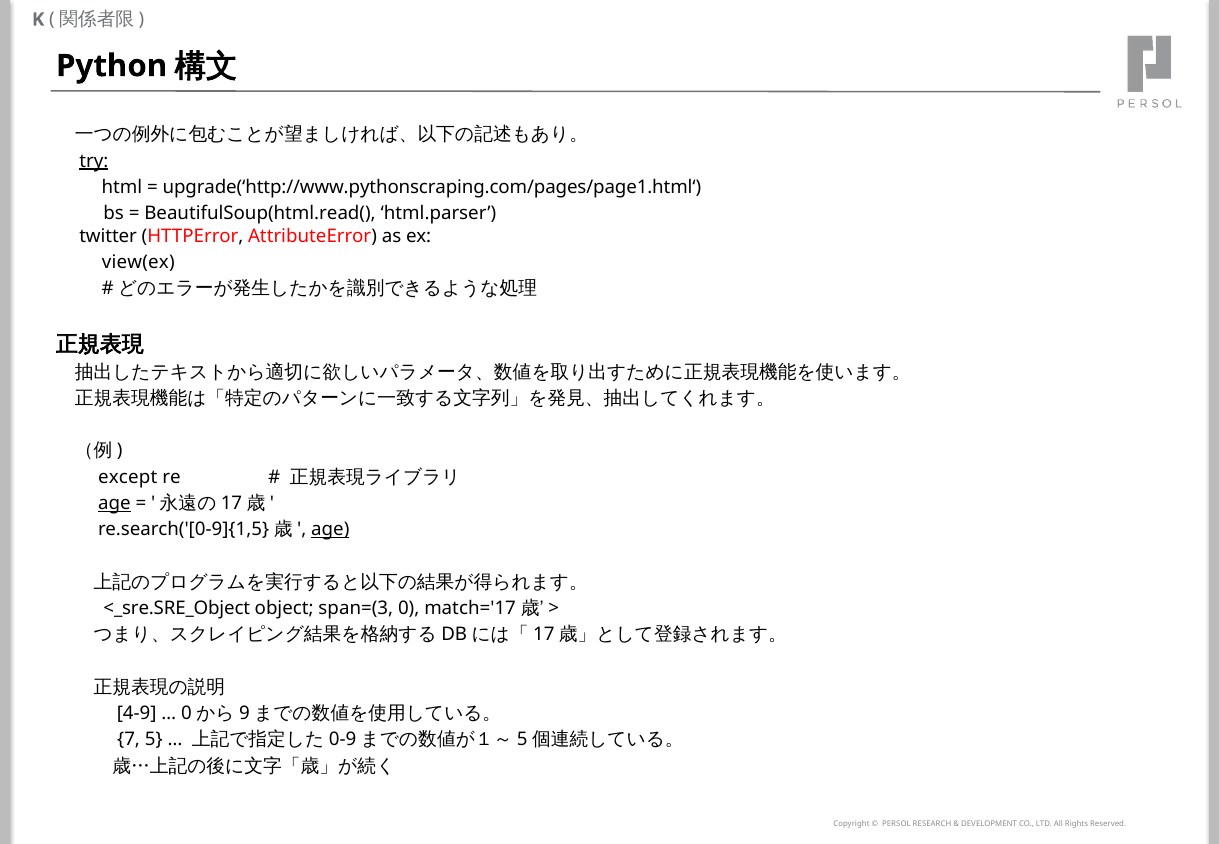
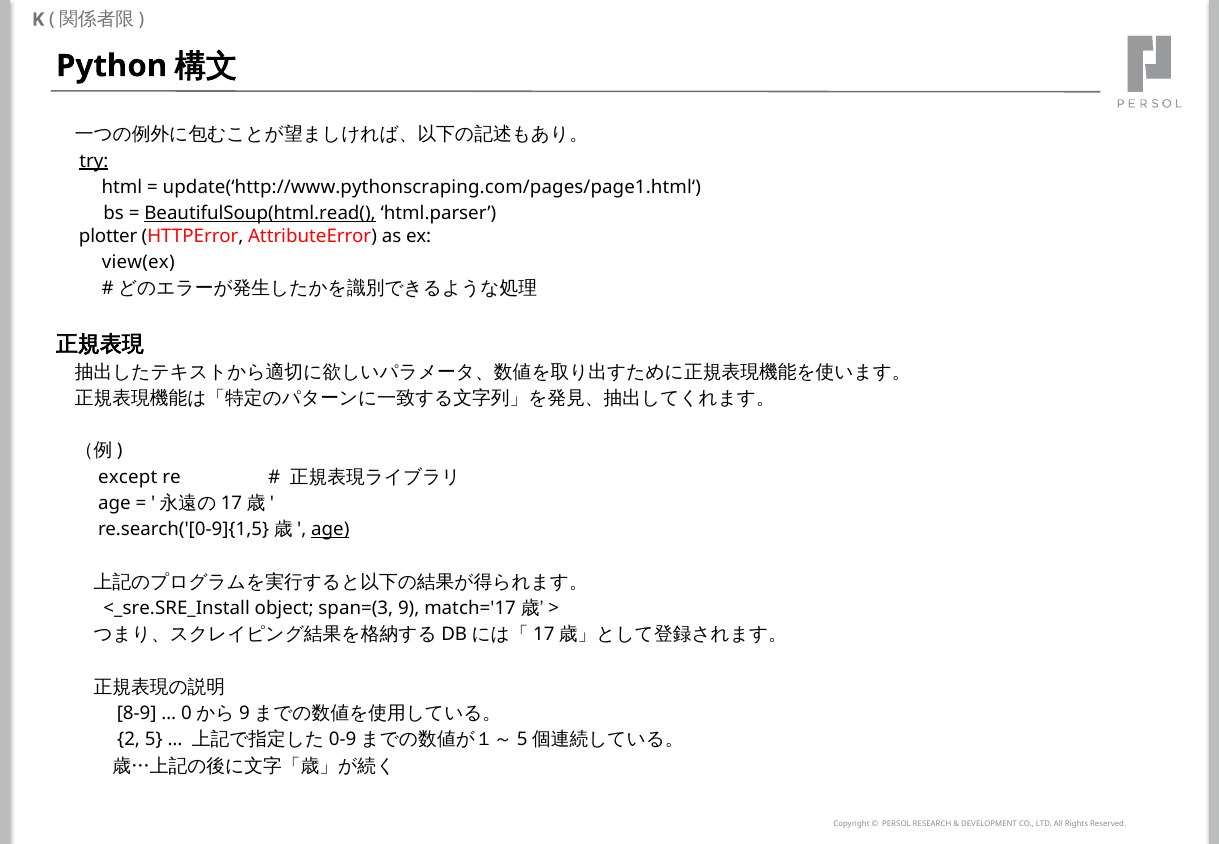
upgrade(‘http://www.pythonscraping.com/pages/page1.html‘: upgrade(‘http://www.pythonscraping.com/pages/page1.html‘ -> update(‘http://www.pythonscraping.com/pages/page1.html‘ (432, 187)
BeautifulSoup(html.read( underline: none -> present (260, 213)
twitter: twitter -> plotter (108, 236)
age underline: present -> none (114, 503)
<_sre.SRE_Object: <_sre.SRE_Object -> <_sre.SRE_Install (177, 608)
0: 0 -> 9 (409, 608)
4-9: 4-9 -> 8-9 (137, 713)
7: 7 -> 2 (129, 740)
